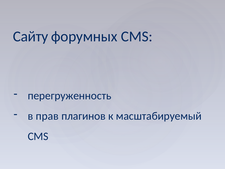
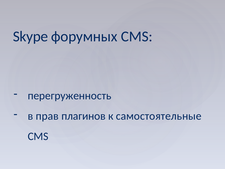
Сайту: Сайту -> Skype (31, 36)
масштабируемый: масштабируемый -> самостоятельные (159, 116)
